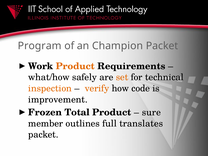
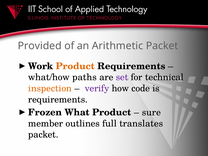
Program: Program -> Provided (40, 46)
Champion: Champion -> Arithmetic (118, 46)
safely: safely -> paths (84, 77)
set colour: orange -> purple (122, 77)
verify colour: orange -> purple (97, 88)
improvement: improvement -> requirements (58, 99)
Total: Total -> What (77, 112)
